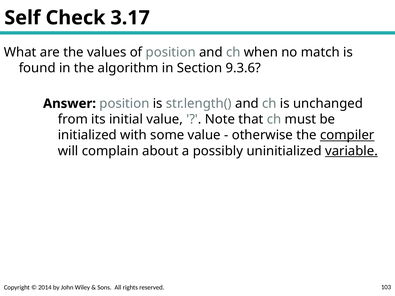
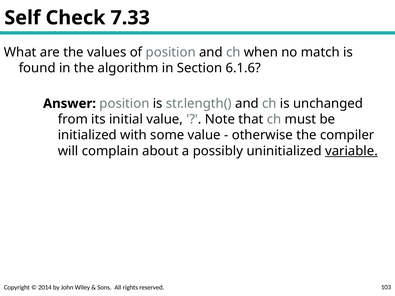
3.17: 3.17 -> 7.33 (130, 18)
9.3.6: 9.3.6 -> 6.1.6 (243, 68)
compiler underline: present -> none (347, 135)
